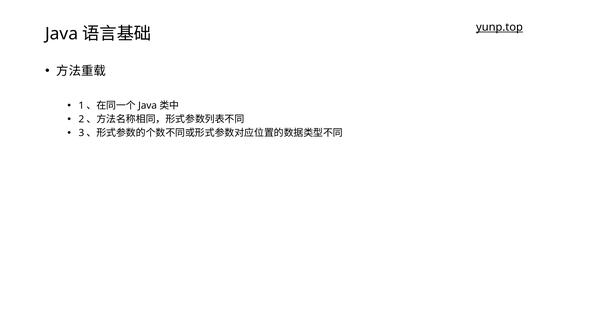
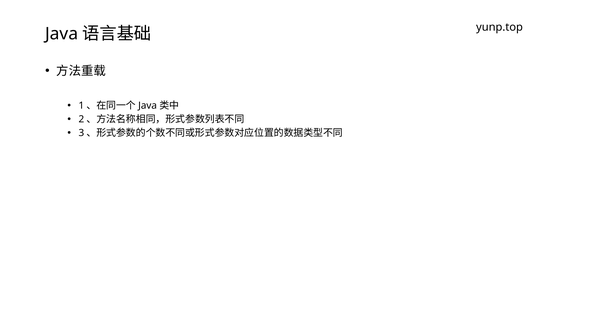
yunp.top underline: present -> none (500, 27)
